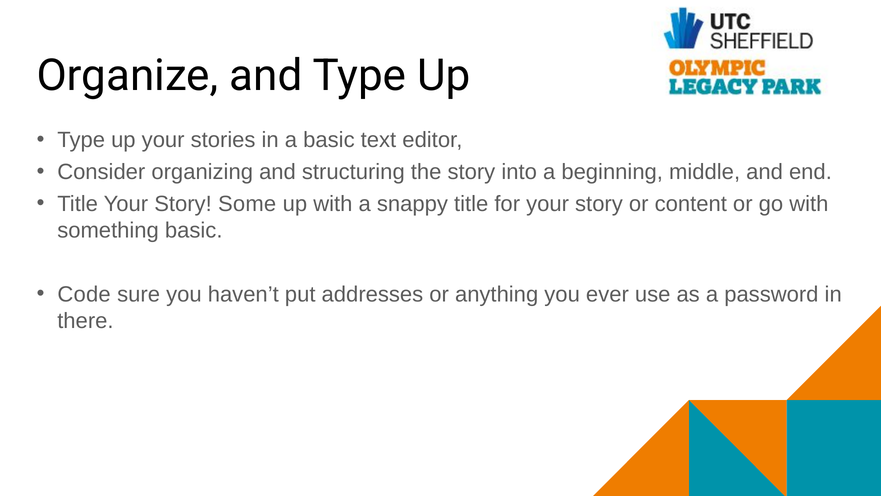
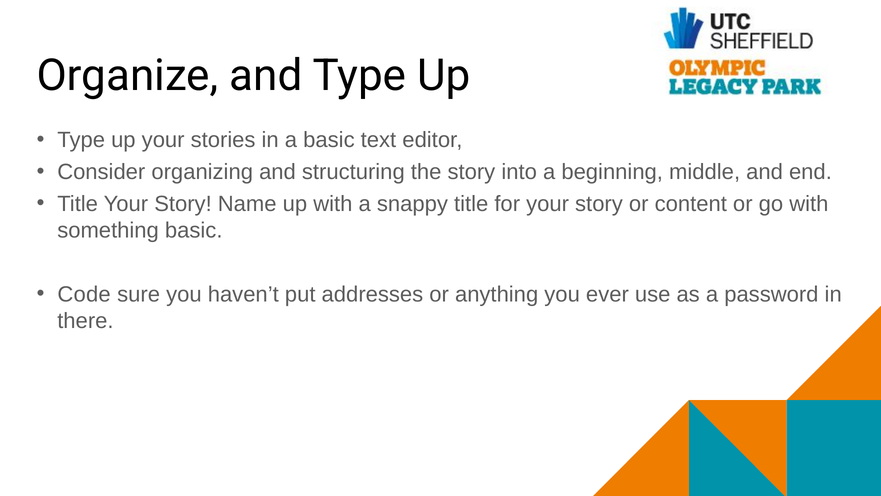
Some: Some -> Name (247, 204)
